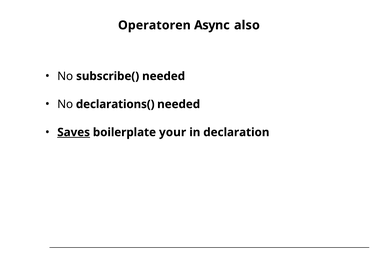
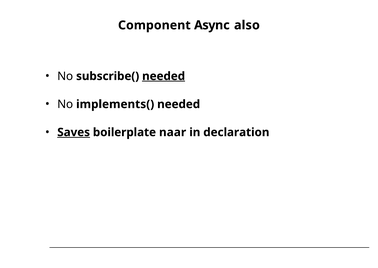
Operatoren: Operatoren -> Component (154, 25)
needed underline: none -> present (164, 76)
declarations(: declarations( -> implements( (115, 104)
your: your -> naar (173, 132)
